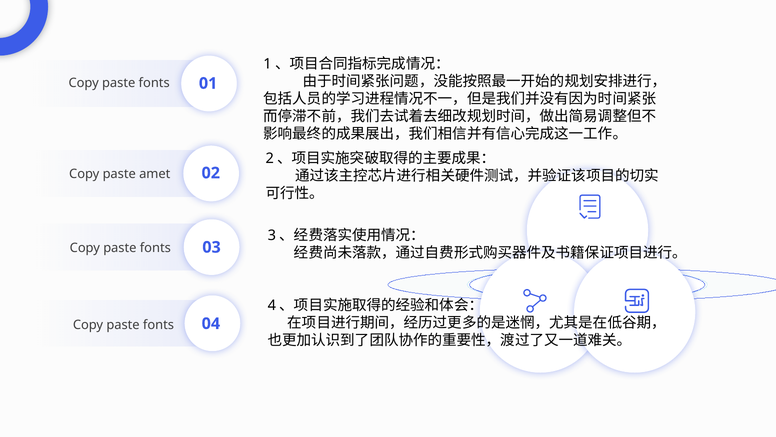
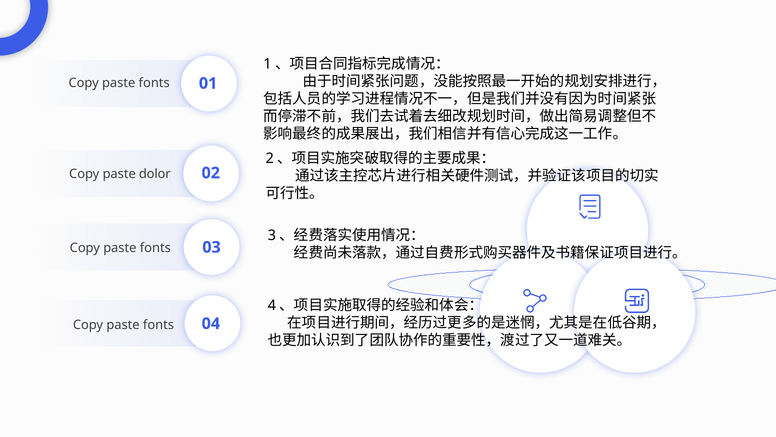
amet: amet -> dolor (155, 174)
